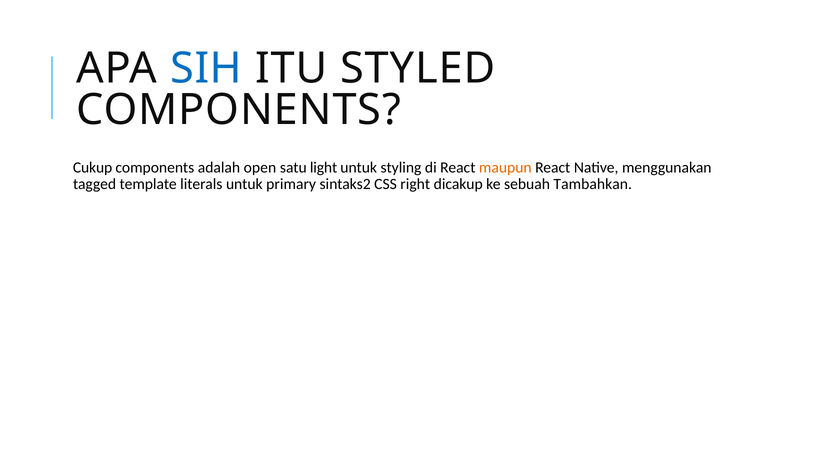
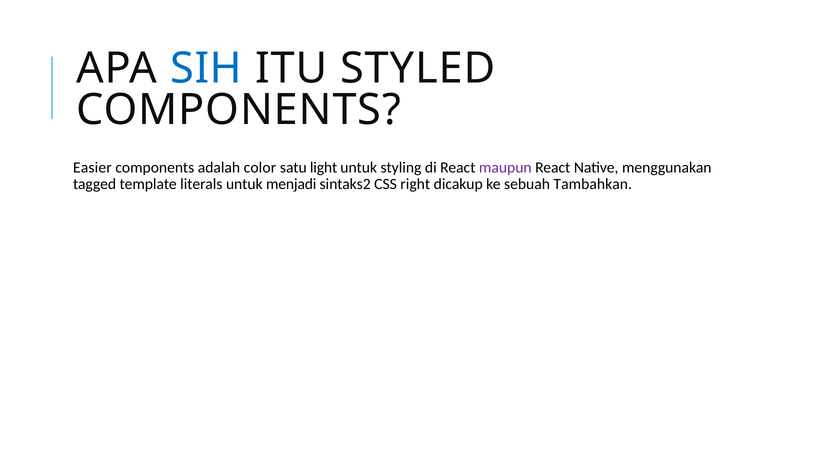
Cukup: Cukup -> Easier (92, 167)
open: open -> color (260, 167)
maupun colour: orange -> purple (505, 167)
primary: primary -> menjadi (291, 184)
